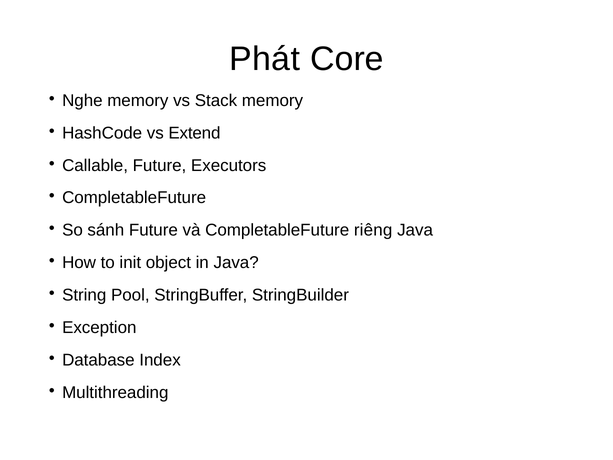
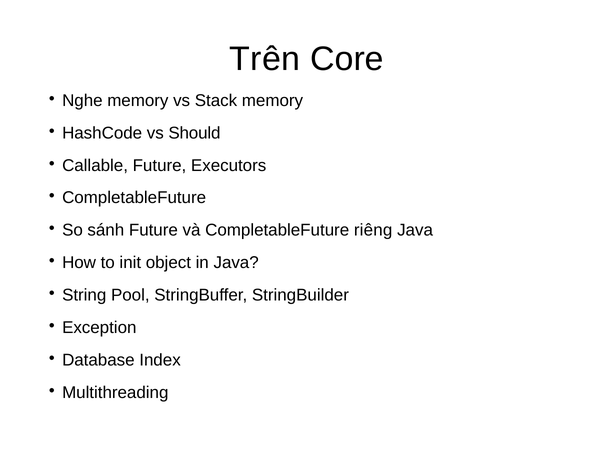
Phát: Phát -> Trên (265, 59)
Extend: Extend -> Should (194, 133)
